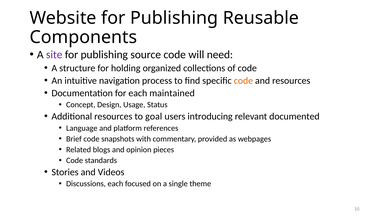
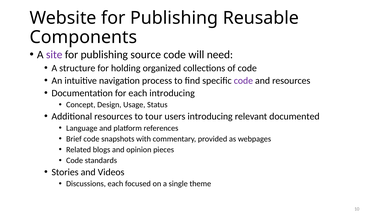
code colour: orange -> purple (243, 81)
each maintained: maintained -> introducing (172, 93)
goal: goal -> tour (154, 116)
